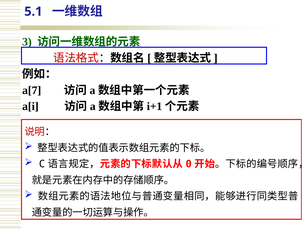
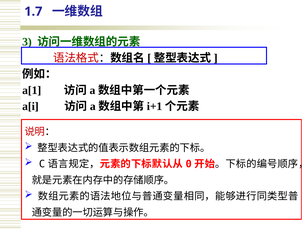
5.1: 5.1 -> 1.7 (33, 11)
a[7: a[7 -> a[1 (32, 90)
